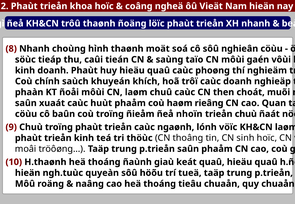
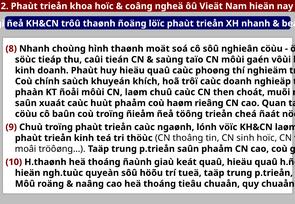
ñeå nhoïn: nhoïn -> töông (189, 114)
trieån chuù: chuù -> cheá (246, 114)
